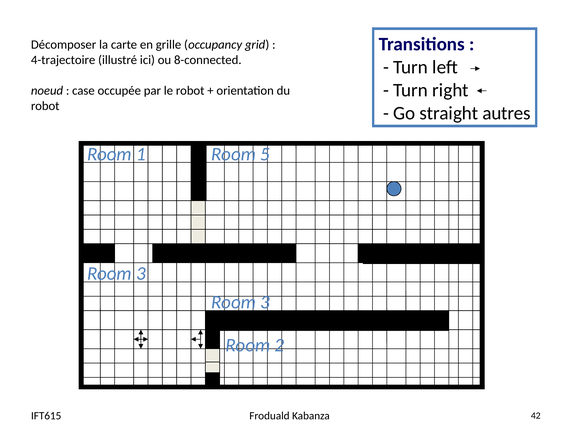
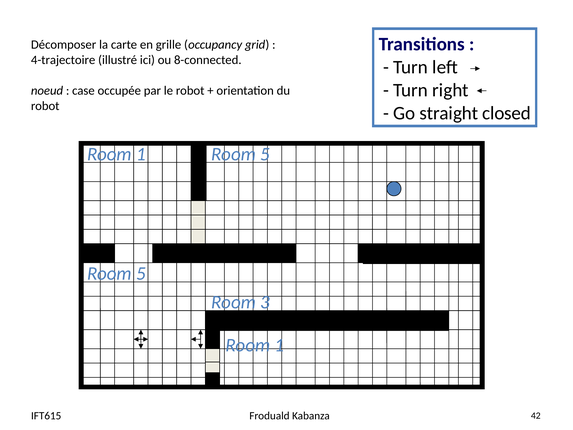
autres: autres -> closed (507, 113)
3: 3 -> 5 (141, 273)
2: 2 -> 1 (279, 345)
